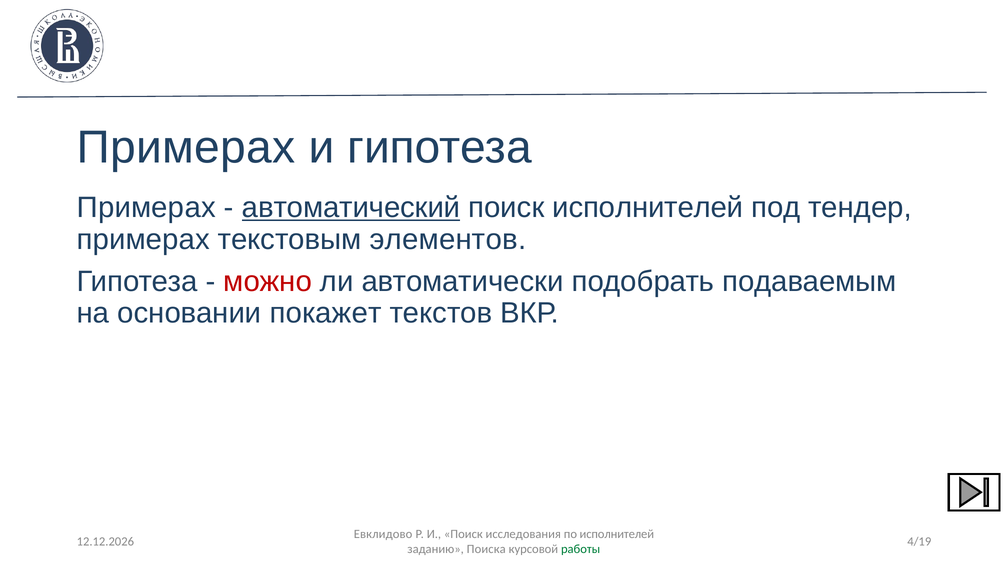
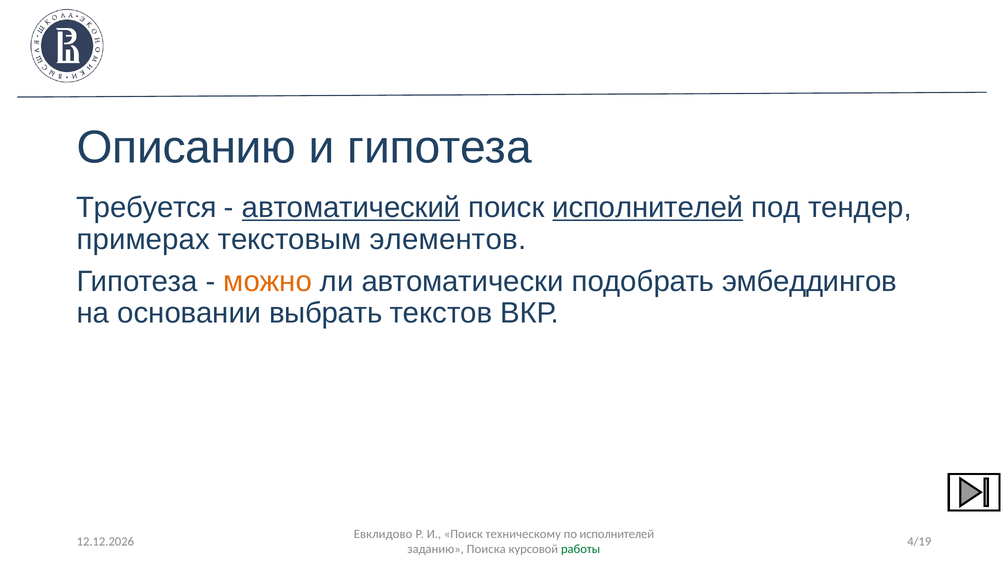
Примерах: Примерах -> Описанию (186, 147)
Примерах: Примерах -> Требуется (146, 208)
исполнителей underline: none -> present (648, 208)
можно colour: red -> orange (268, 282)
подаваемым: подаваемым -> эмбеддингов (810, 282)
покажет: покажет -> выбрать (326, 313)
исследования: исследования -> техническому (523, 534)
